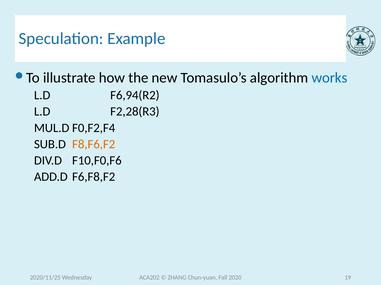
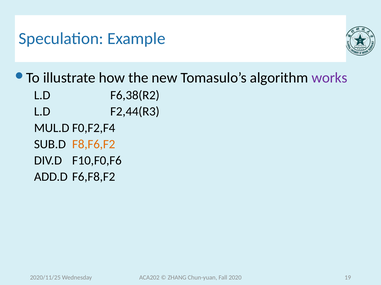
works colour: blue -> purple (329, 78)
F6,94(R2: F6,94(R2 -> F6,38(R2 (135, 95)
F2,28(R3: F2,28(R3 -> F2,44(R3 (135, 112)
